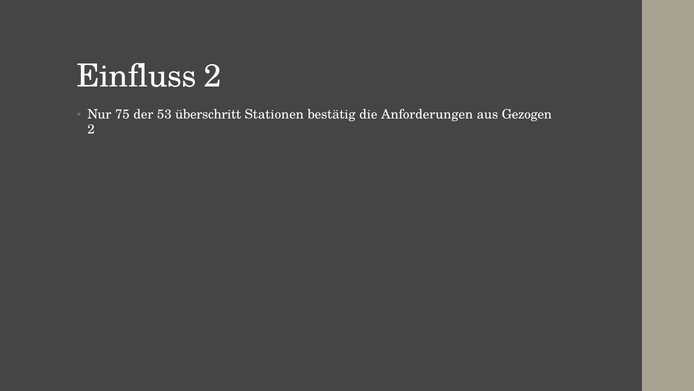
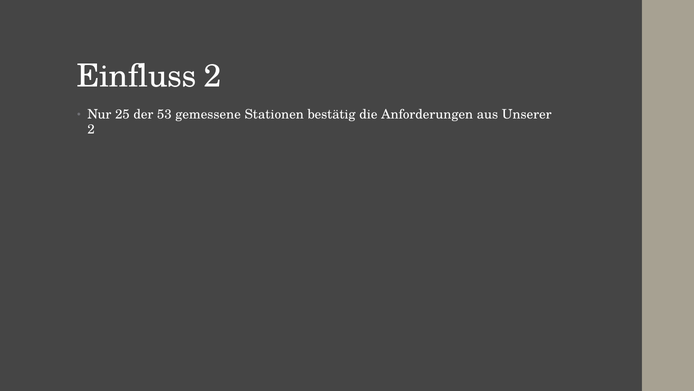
75: 75 -> 25 (122, 114)
überschritt: überschritt -> gemessene (208, 114)
Gezogen: Gezogen -> Unserer (527, 114)
